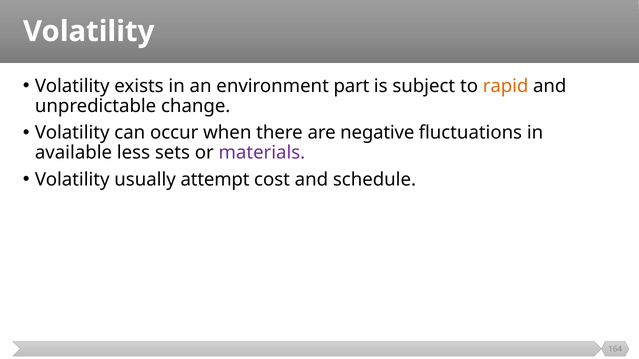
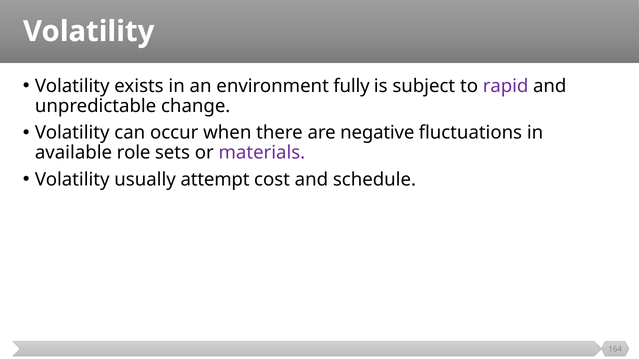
part: part -> fully (351, 86)
rapid colour: orange -> purple (506, 86)
less: less -> role (134, 153)
